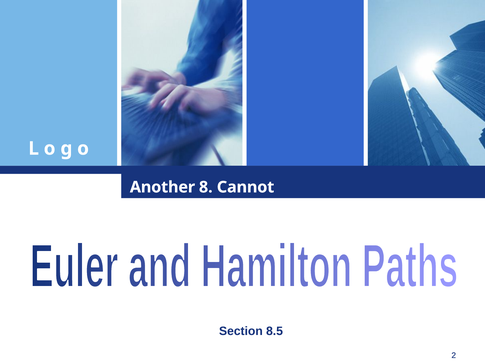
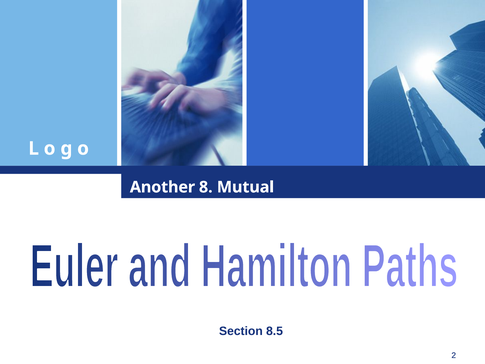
Cannot: Cannot -> Mutual (245, 187)
